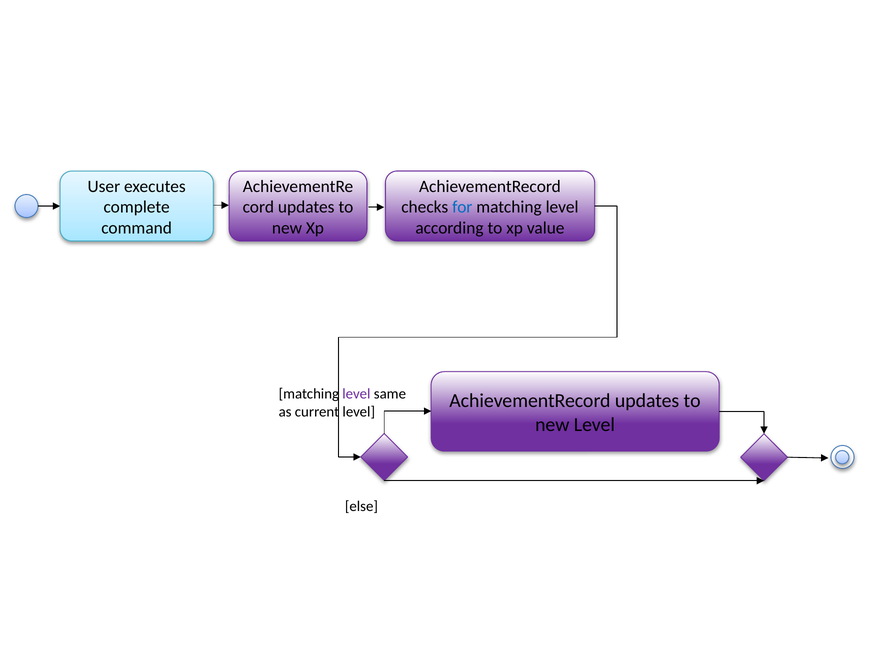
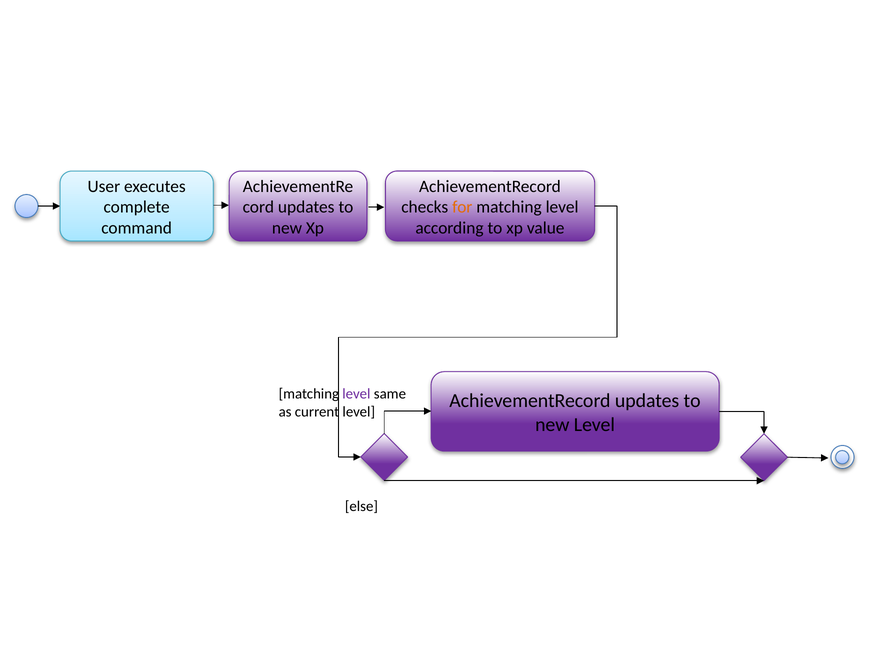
for colour: blue -> orange (462, 207)
